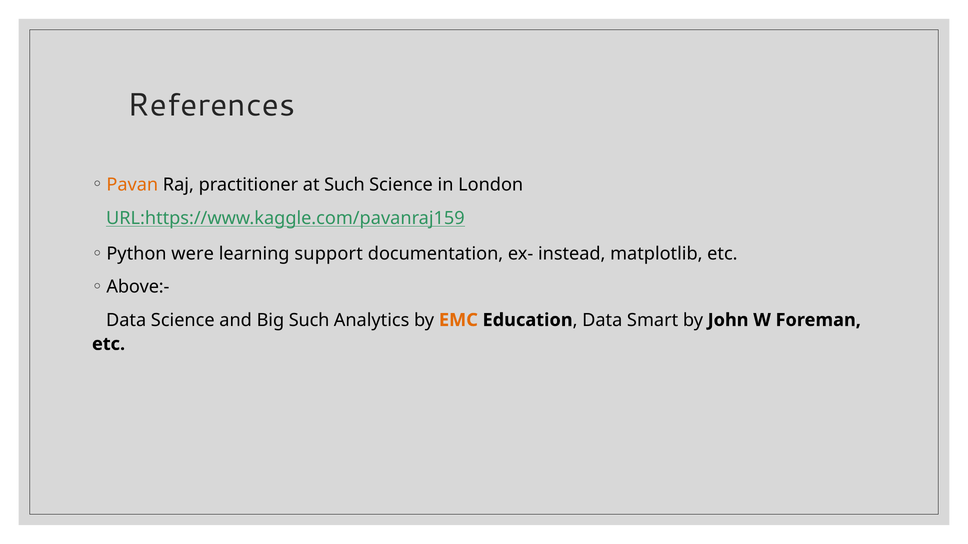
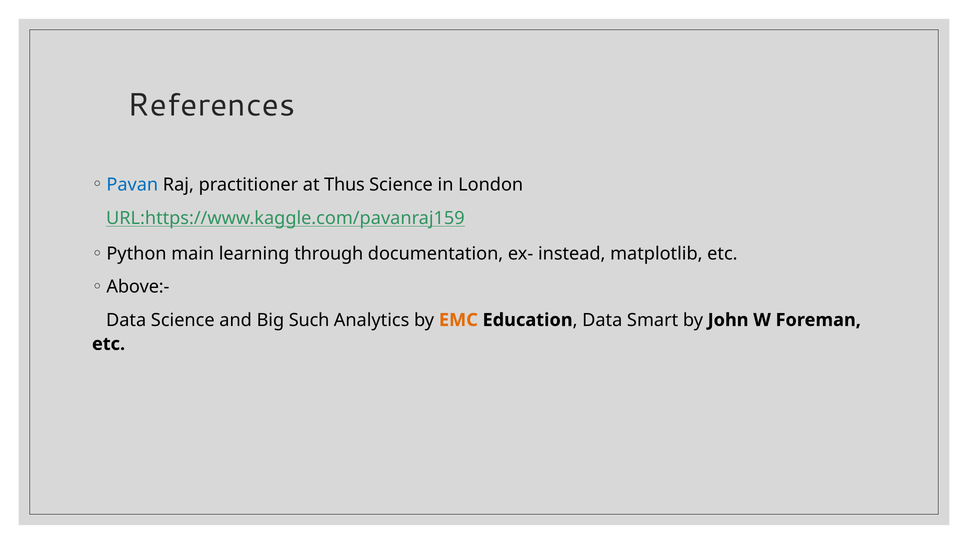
Pavan colour: orange -> blue (132, 185)
at Such: Such -> Thus (344, 185)
were: were -> main (193, 254)
support: support -> through (329, 254)
